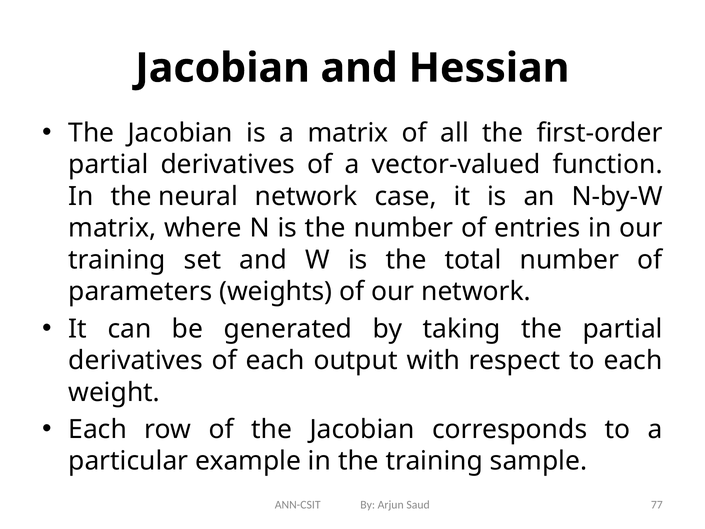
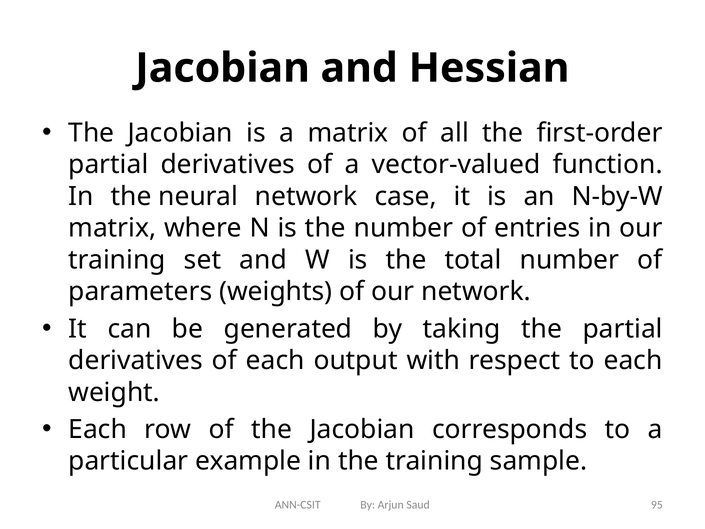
77: 77 -> 95 (657, 505)
